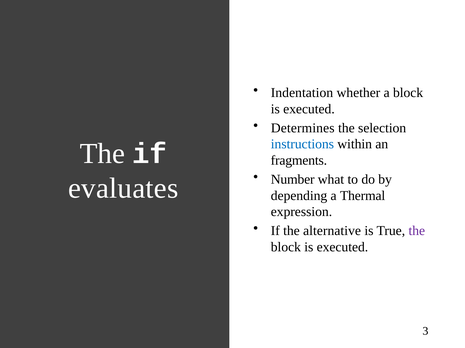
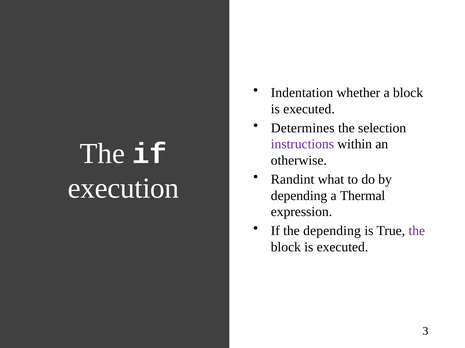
instructions colour: blue -> purple (302, 144)
fragments: fragments -> otherwise (299, 161)
Number: Number -> Randint (293, 180)
evaluates: evaluates -> execution (123, 189)
the alternative: alternative -> depending (332, 231)
